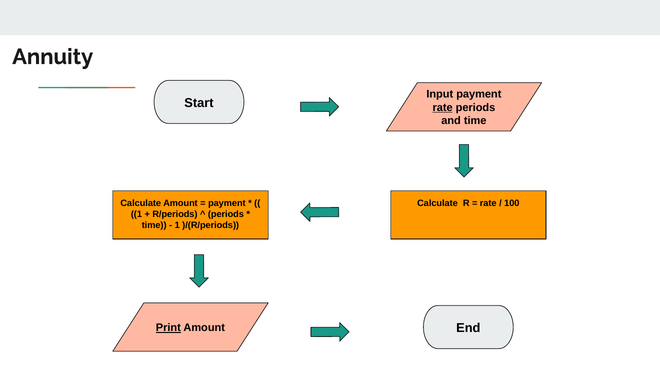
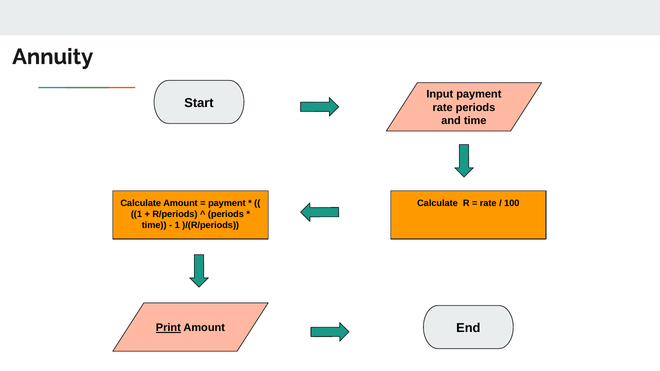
rate underline: present -> none (443, 108)
